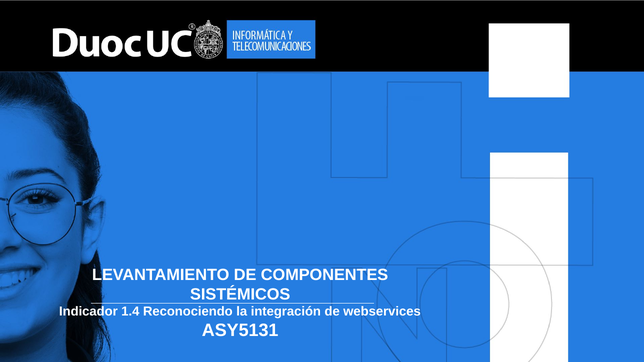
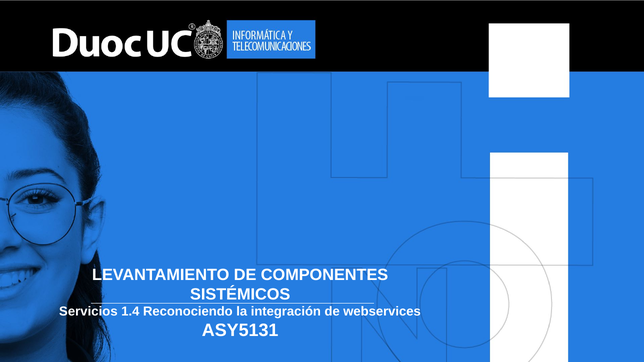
Indicador: Indicador -> Servicios (88, 312)
